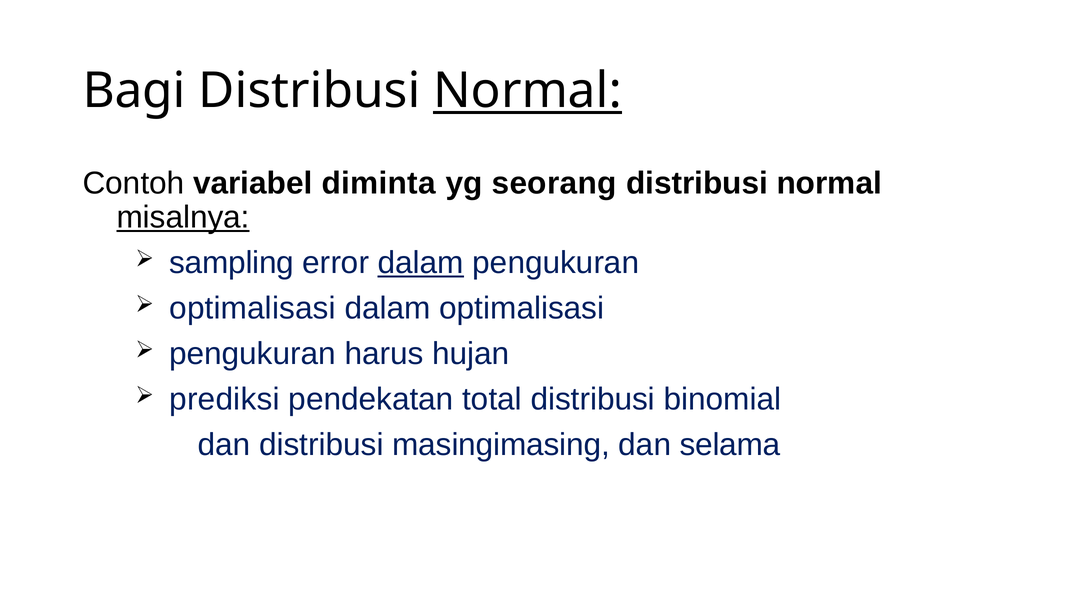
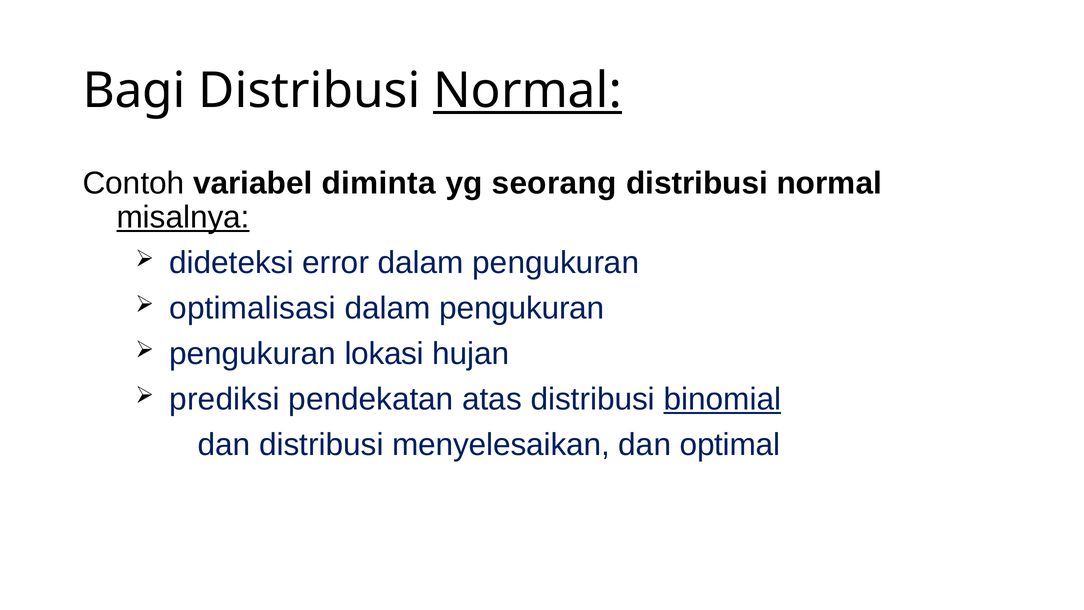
sampling: sampling -> dideteksi (232, 263)
dalam underline: present -> none (421, 263)
optimalisasi: optimalisasi -> pengukuran (522, 308)
harus: harus -> lokasi (384, 354)
total: total -> atas (492, 399)
binomial underline: none -> present (722, 399)
masingimasing: masingimasing -> menyelesaikan (501, 445)
selama: selama -> optimal (730, 445)
